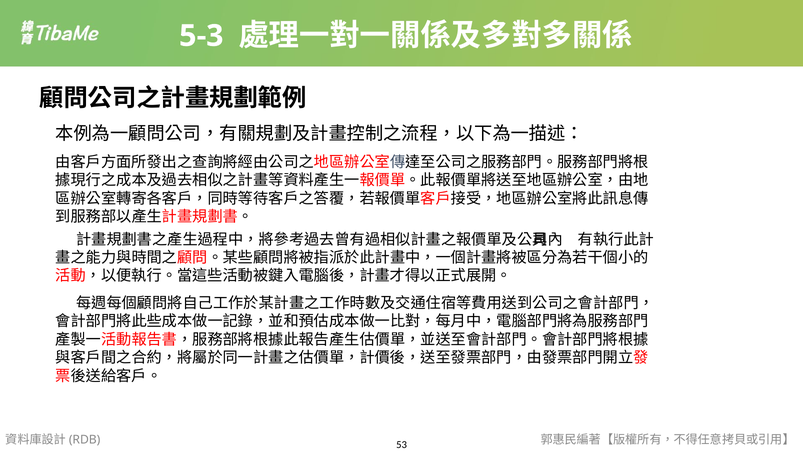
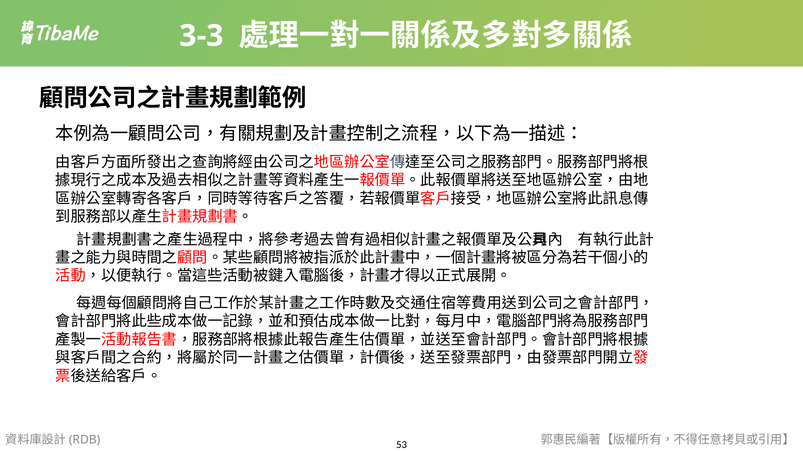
5-3: 5-3 -> 3-3 (201, 36)
